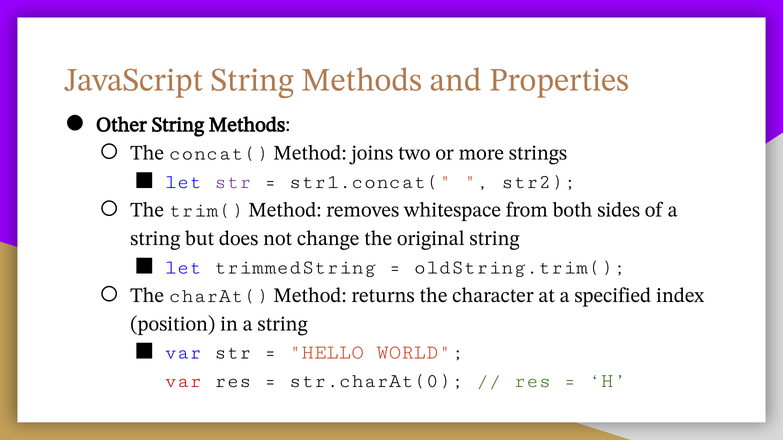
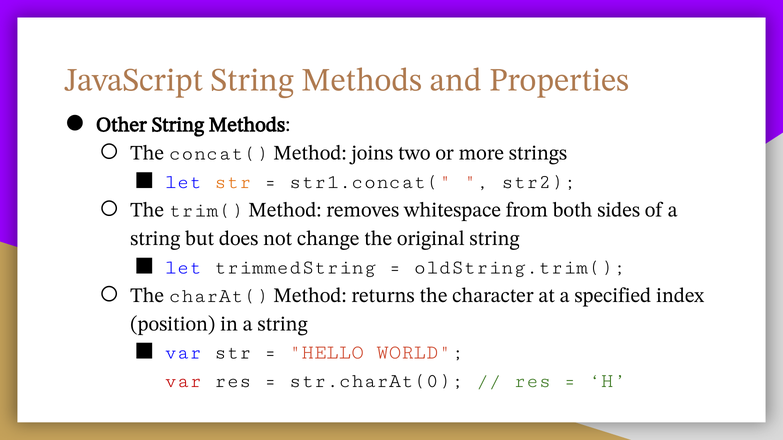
str colour: purple -> orange (233, 182)
